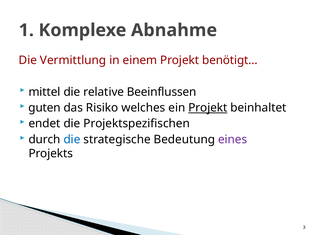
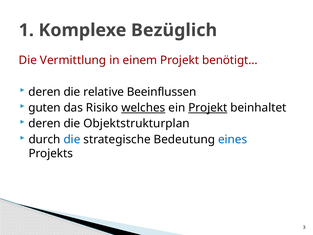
Abnahme: Abnahme -> Bezüglich (174, 30)
mittel: mittel -> deren (45, 92)
welches underline: none -> present (143, 108)
endet: endet -> deren (45, 123)
Projektspezifischen: Projektspezifischen -> Objektstrukturplan (137, 123)
eines colour: purple -> blue (233, 139)
